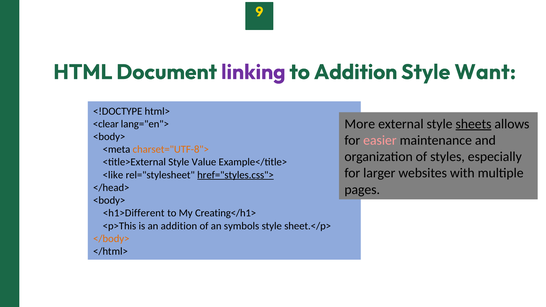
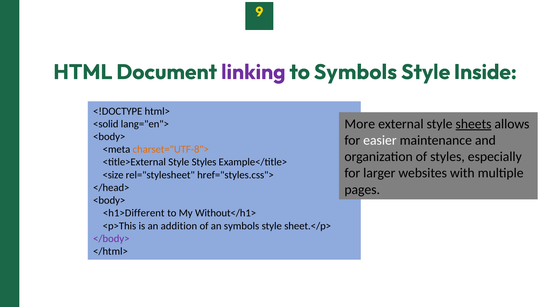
to Addition: Addition -> Symbols (355, 72)
Want: Want -> Inside (485, 72)
<clear: <clear -> <solid (106, 124)
easier colour: pink -> white (380, 140)
Style Value: Value -> Styles (204, 162)
<like: <like -> <size (113, 175)
href="styles.css"> underline: present -> none (235, 175)
Creating</h1>: Creating</h1> -> Without</h1> (226, 213)
</body> colour: orange -> purple (111, 239)
